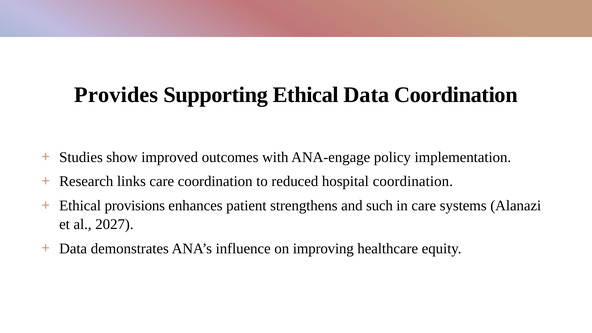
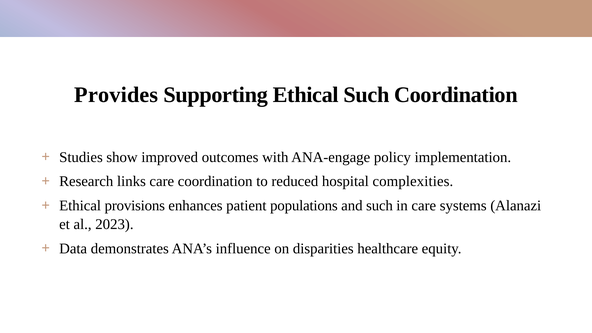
Ethical Data: Data -> Such (367, 95)
hospital coordination: coordination -> complexities (413, 181)
strengthens: strengthens -> populations (304, 206)
2027: 2027 -> 2023 (114, 224)
improving: improving -> disparities (323, 248)
